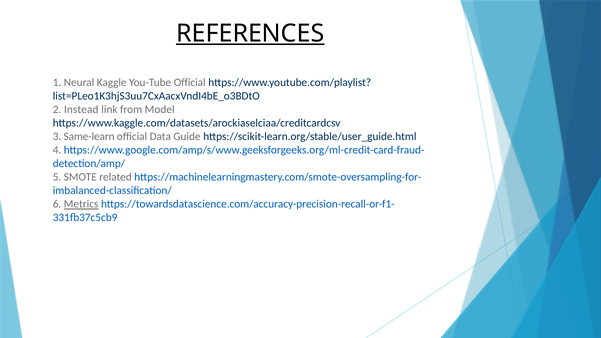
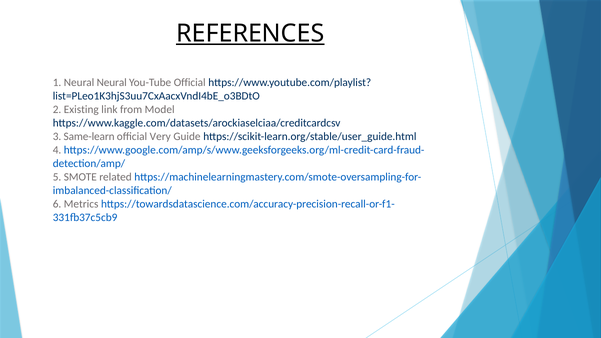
Neural Kaggle: Kaggle -> Neural (112, 82)
Instead: Instead -> Existing (81, 109)
Data: Data -> Very (160, 136)
Metrics underline: present -> none (81, 204)
